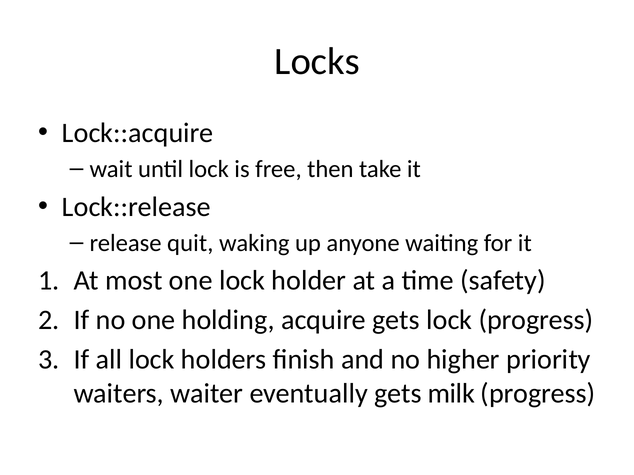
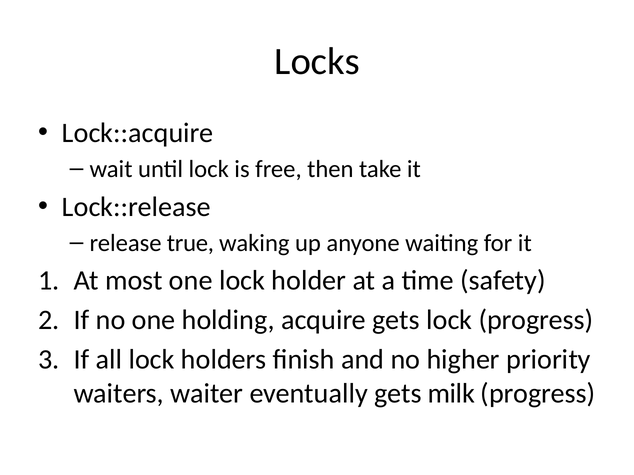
quit: quit -> true (190, 243)
